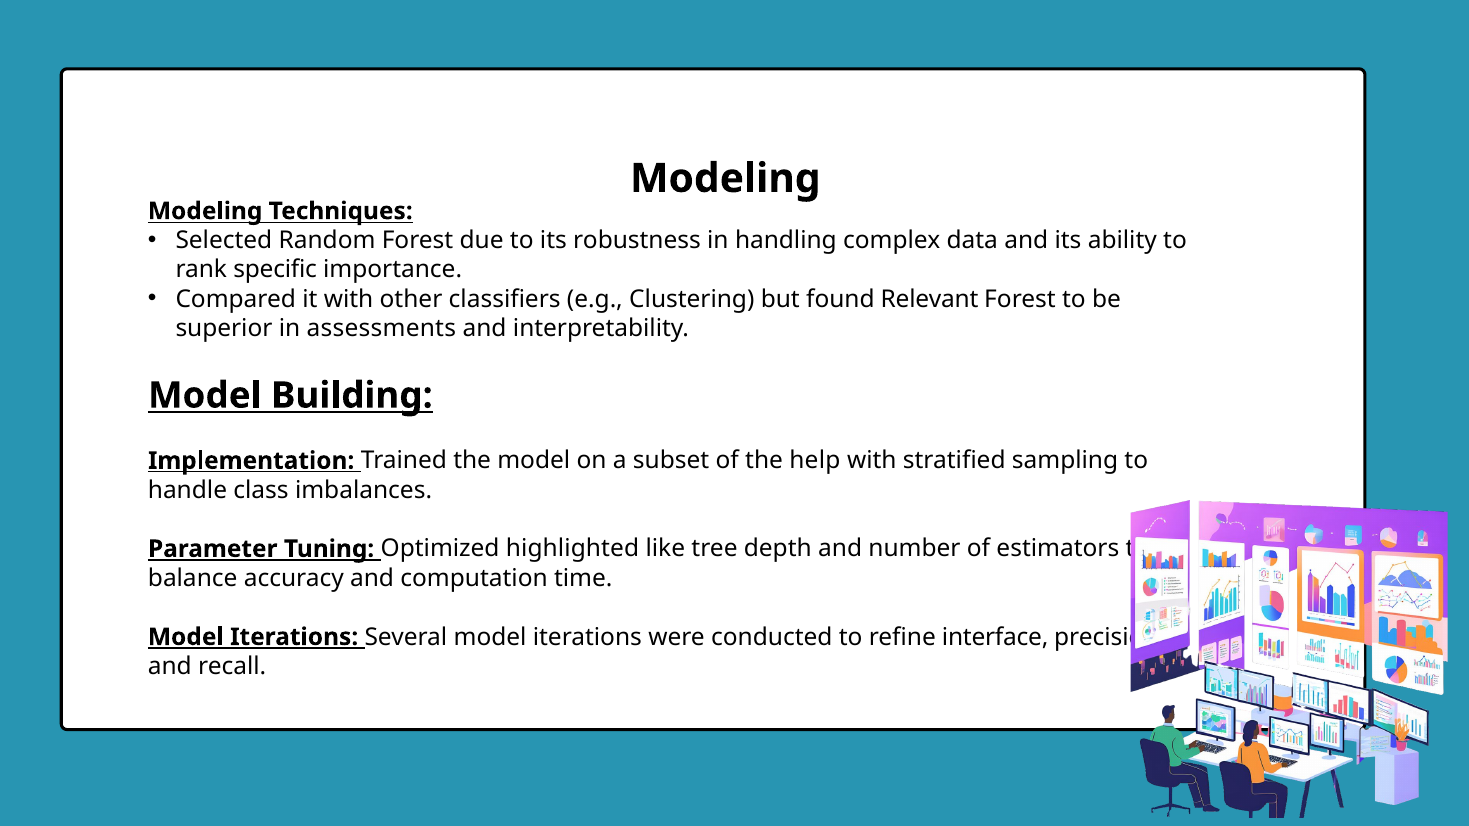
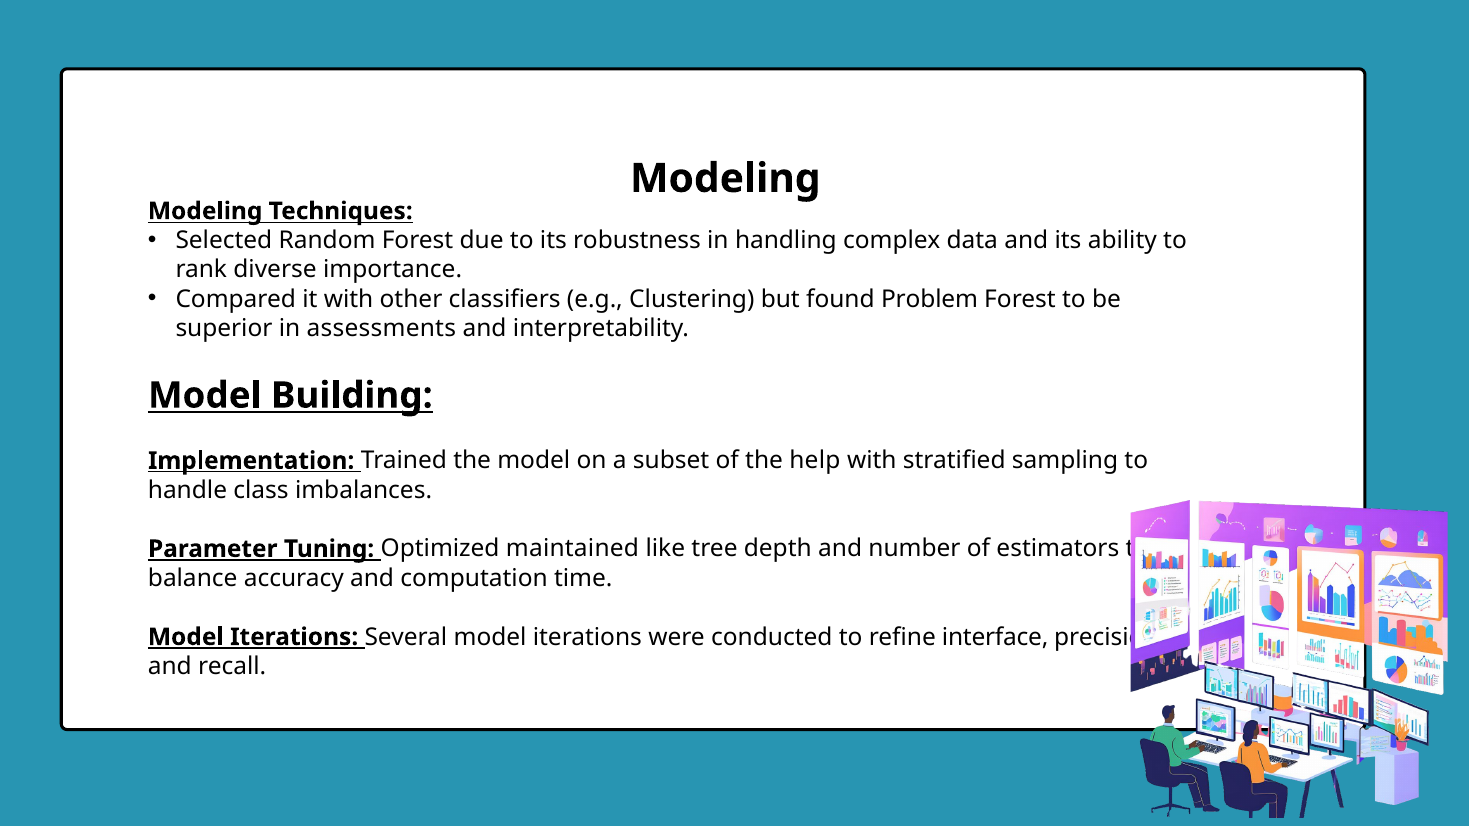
specific: specific -> diverse (275, 270)
Relevant: Relevant -> Problem (930, 299)
highlighted: highlighted -> maintained (572, 549)
